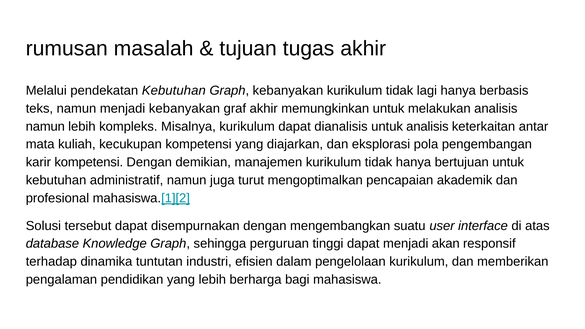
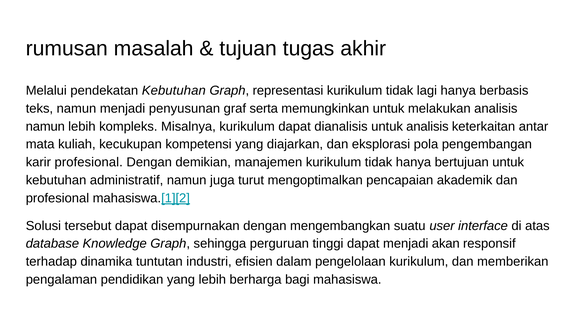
Graph kebanyakan: kebanyakan -> representasi (288, 91)
menjadi kebanyakan: kebanyakan -> penyusunan (184, 109)
graf akhir: akhir -> serta (264, 109)
karir kompetensi: kompetensi -> profesional (89, 162)
